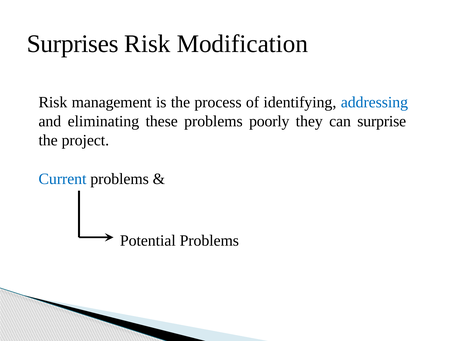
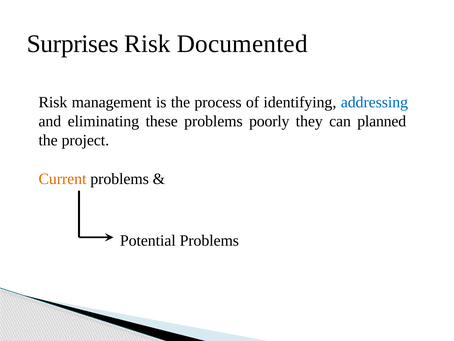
Modification: Modification -> Documented (242, 44)
surprise: surprise -> planned (382, 121)
Current colour: blue -> orange (62, 179)
